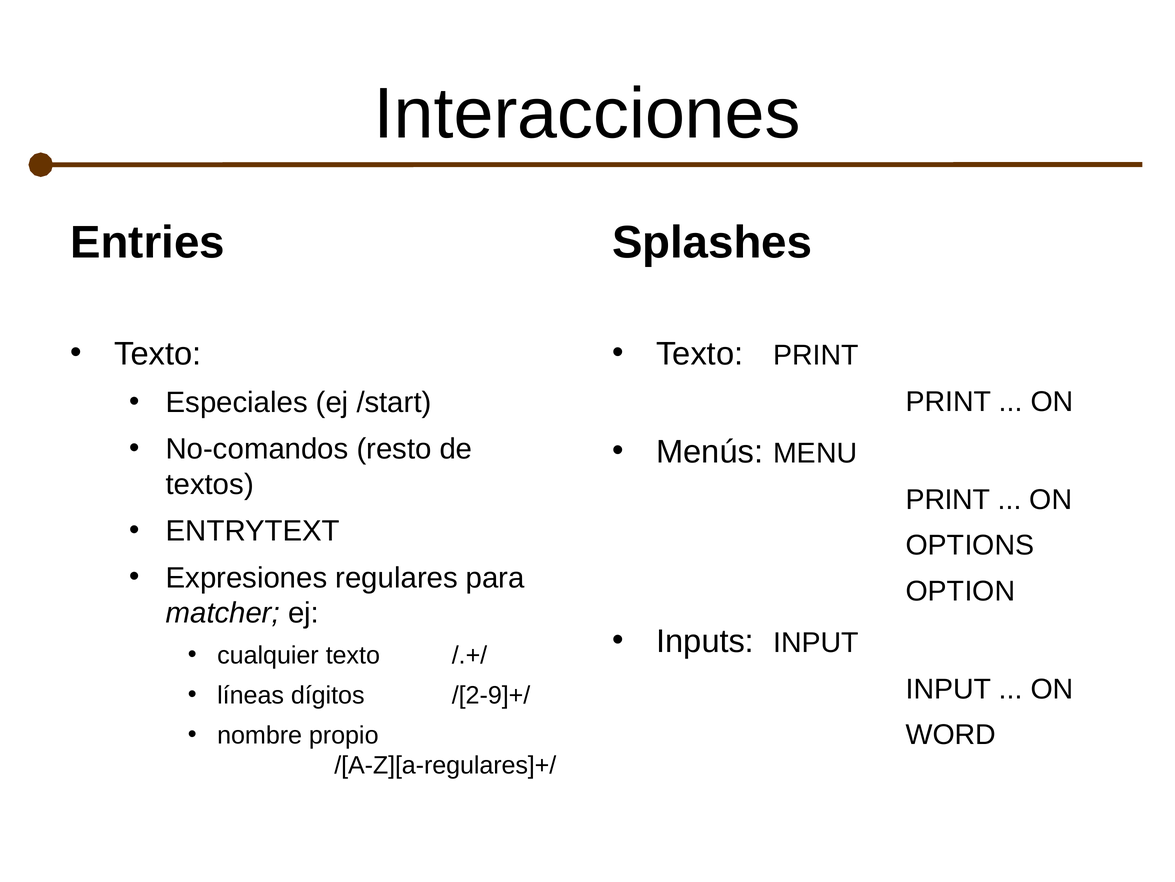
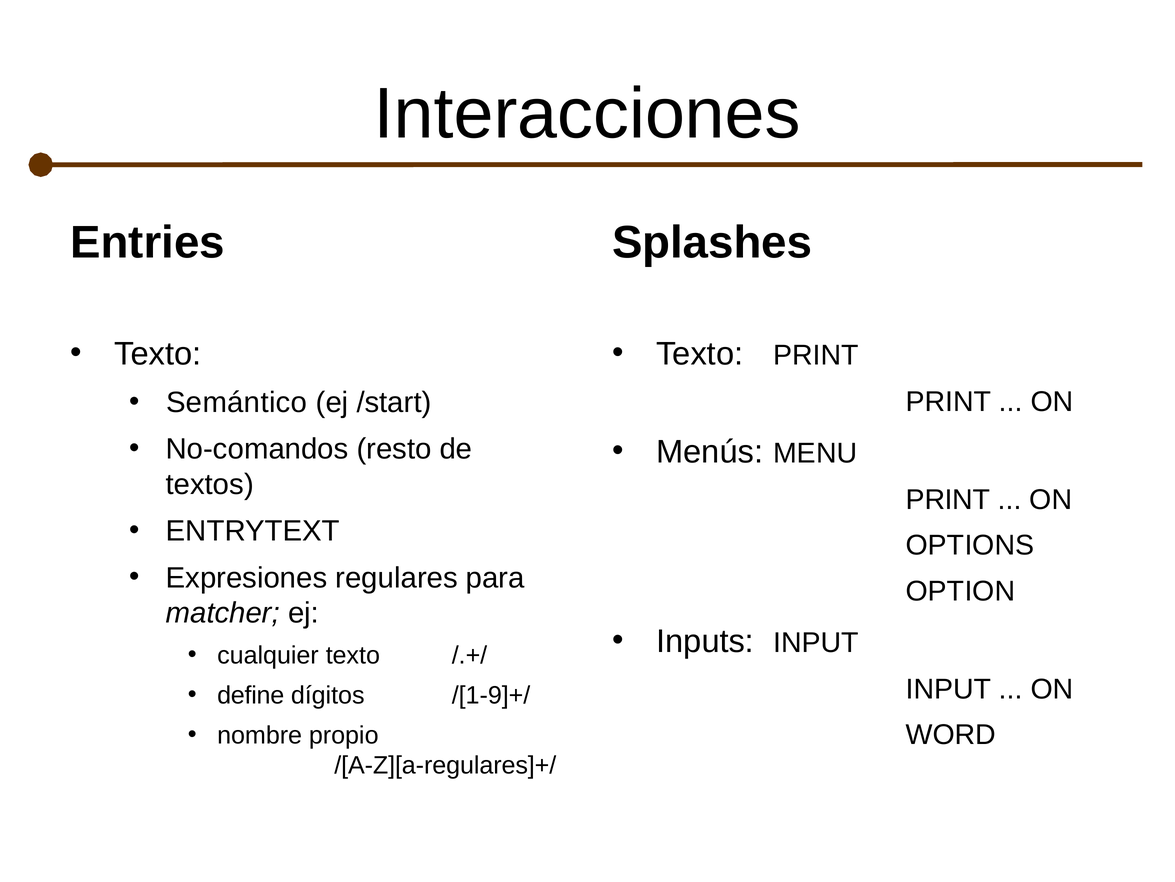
Especiales: Especiales -> Semántico (237, 402)
líneas: líneas -> define (251, 695)
/[2-9]+/: /[2-9]+/ -> /[1-9]+/ (491, 695)
